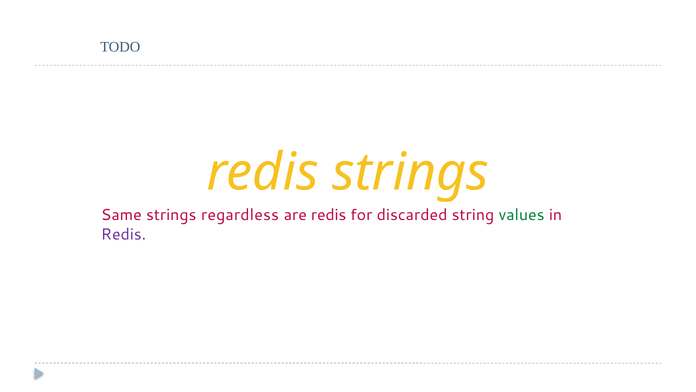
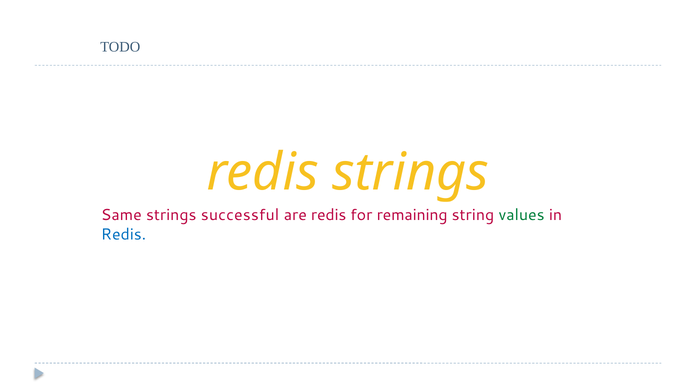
regardless: regardless -> successful (240, 215)
discarded: discarded -> remaining (412, 215)
Redis colour: purple -> blue (124, 234)
